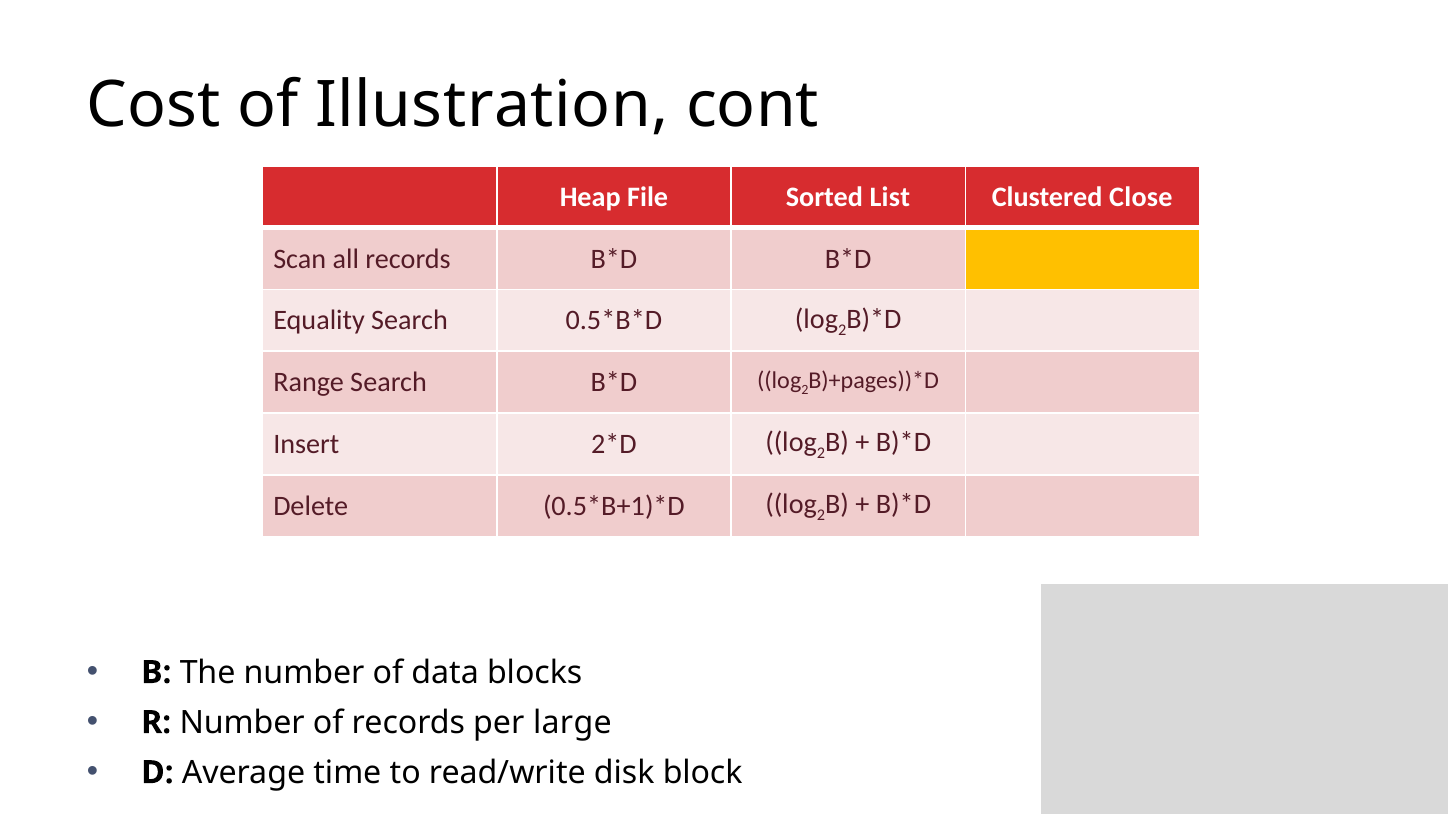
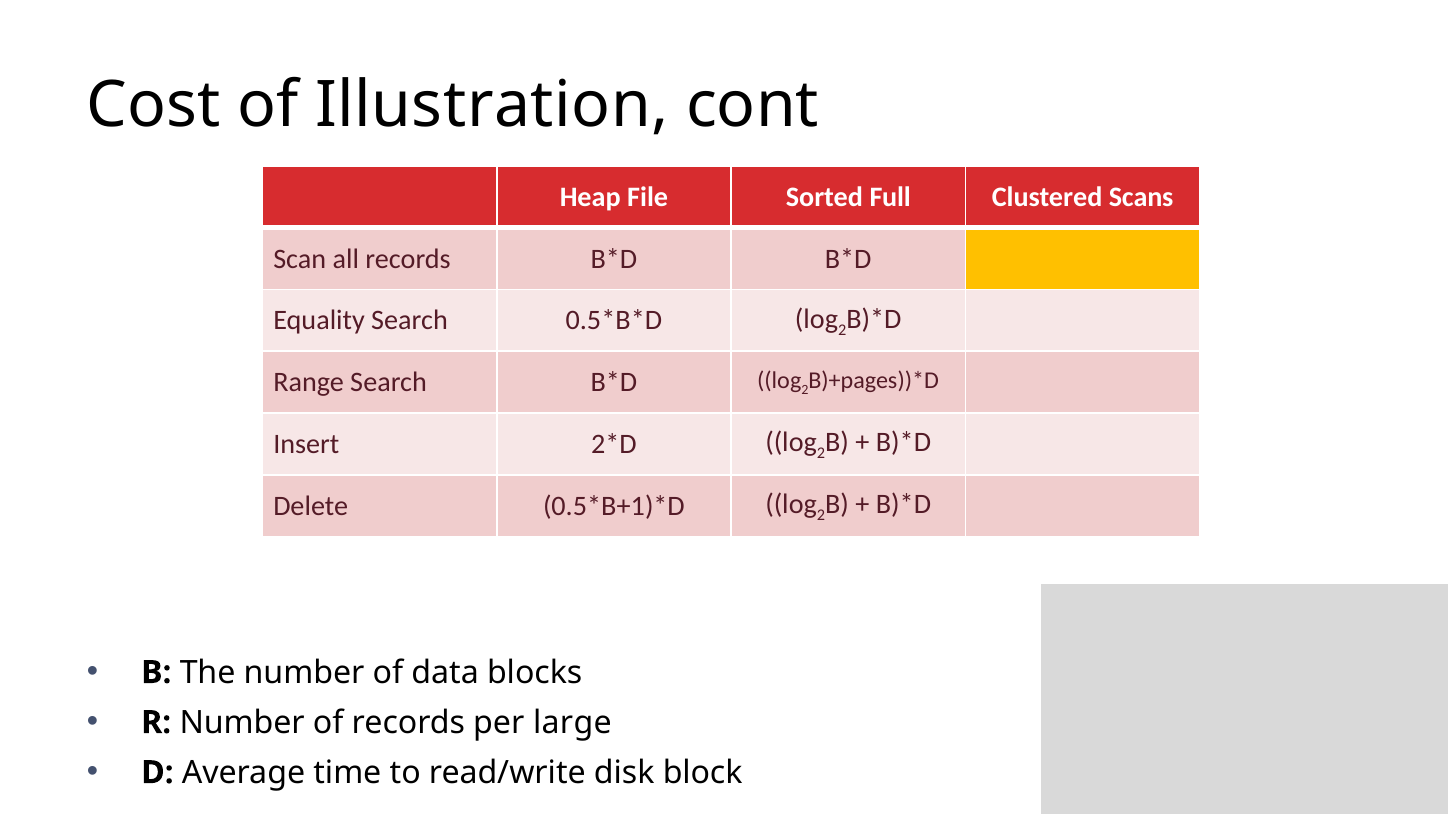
List: List -> Full (890, 197)
Close: Close -> Scans (1141, 197)
